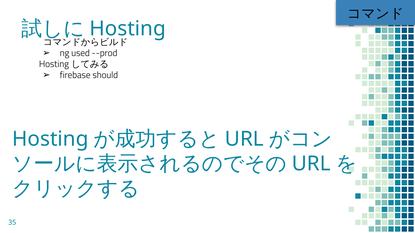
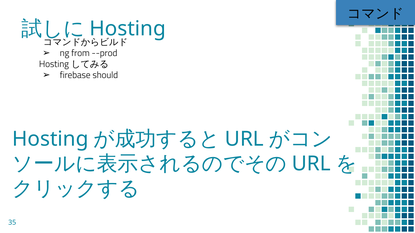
used: used -> from (81, 53)
